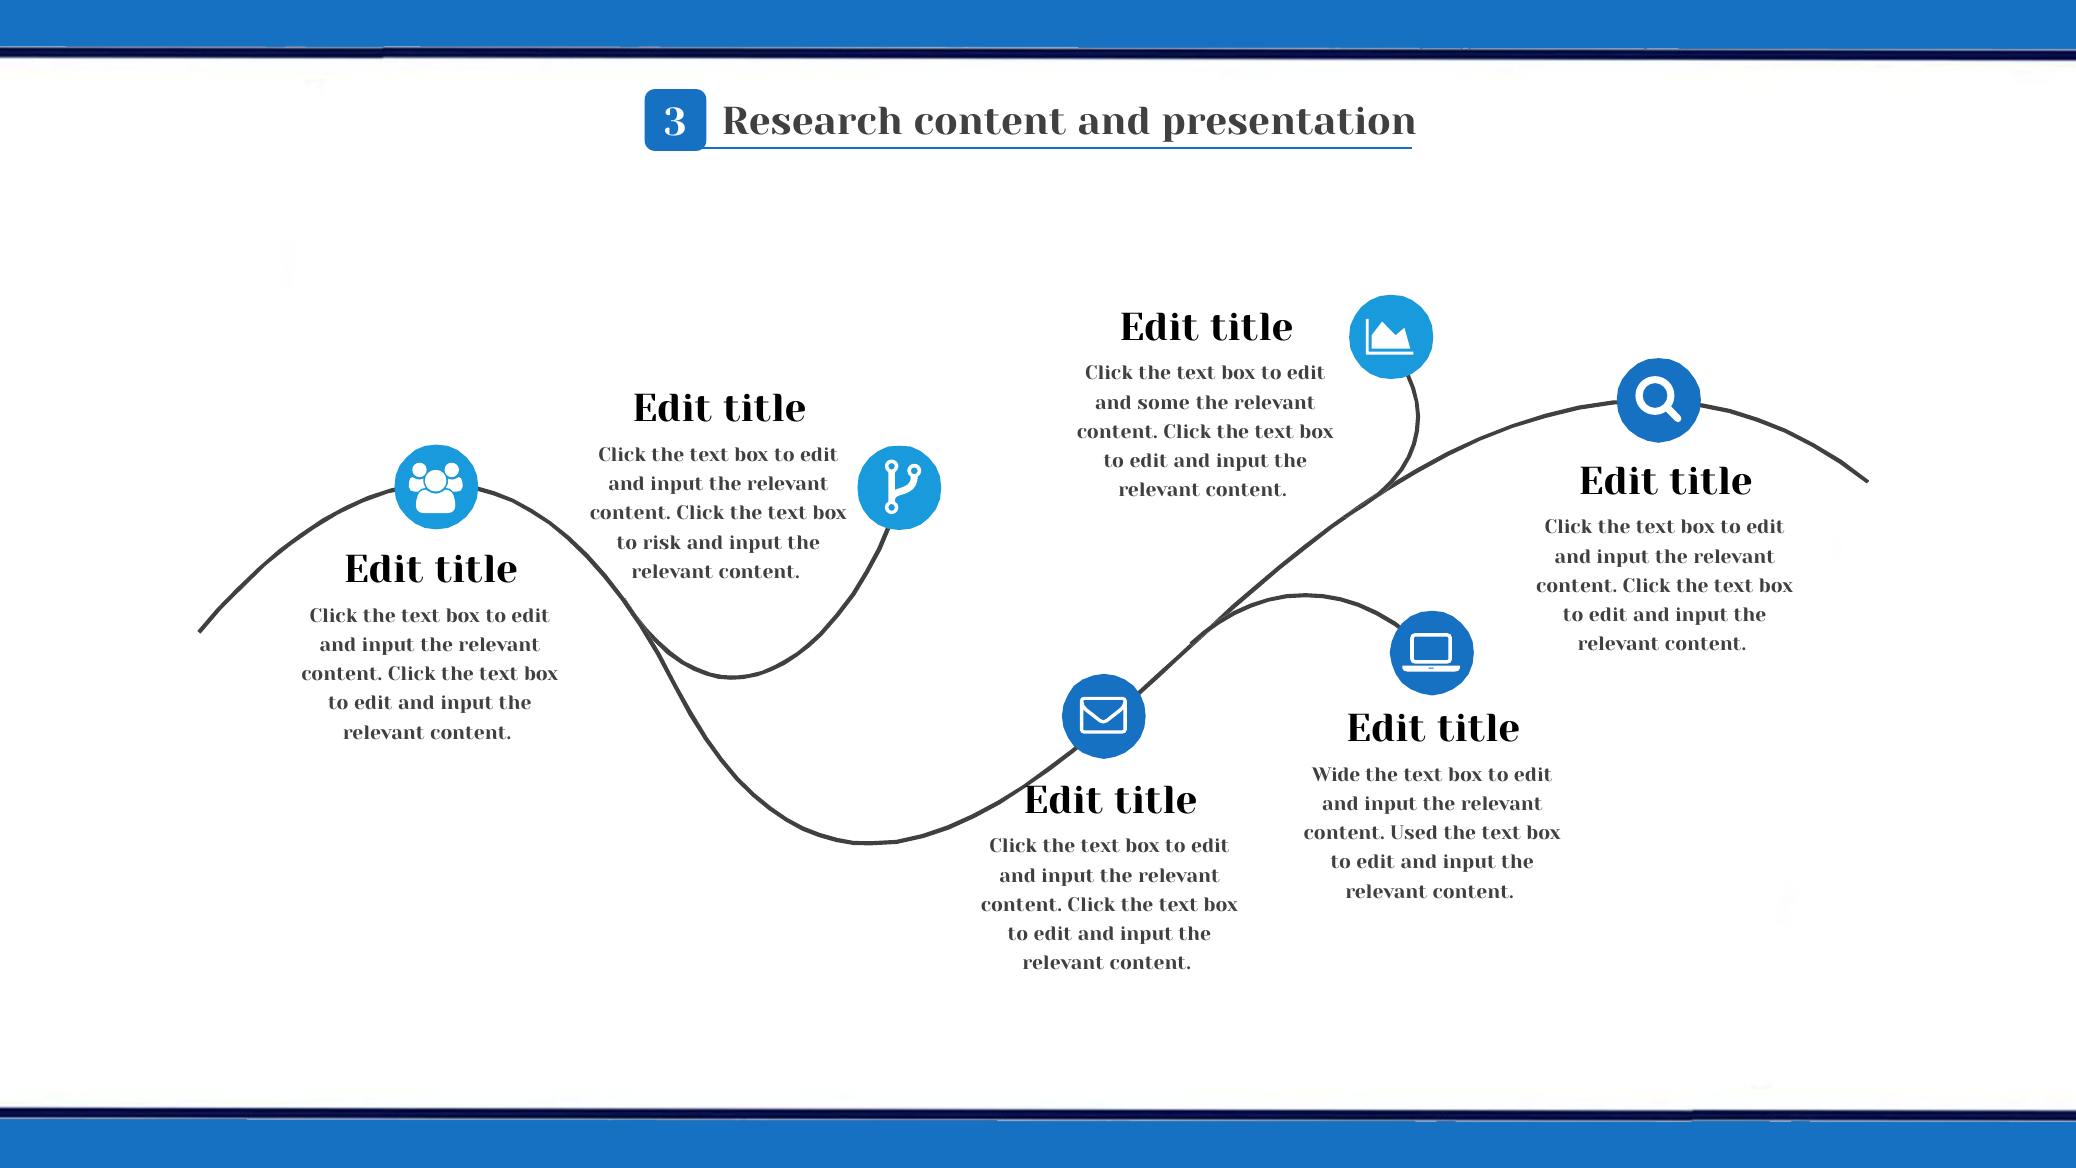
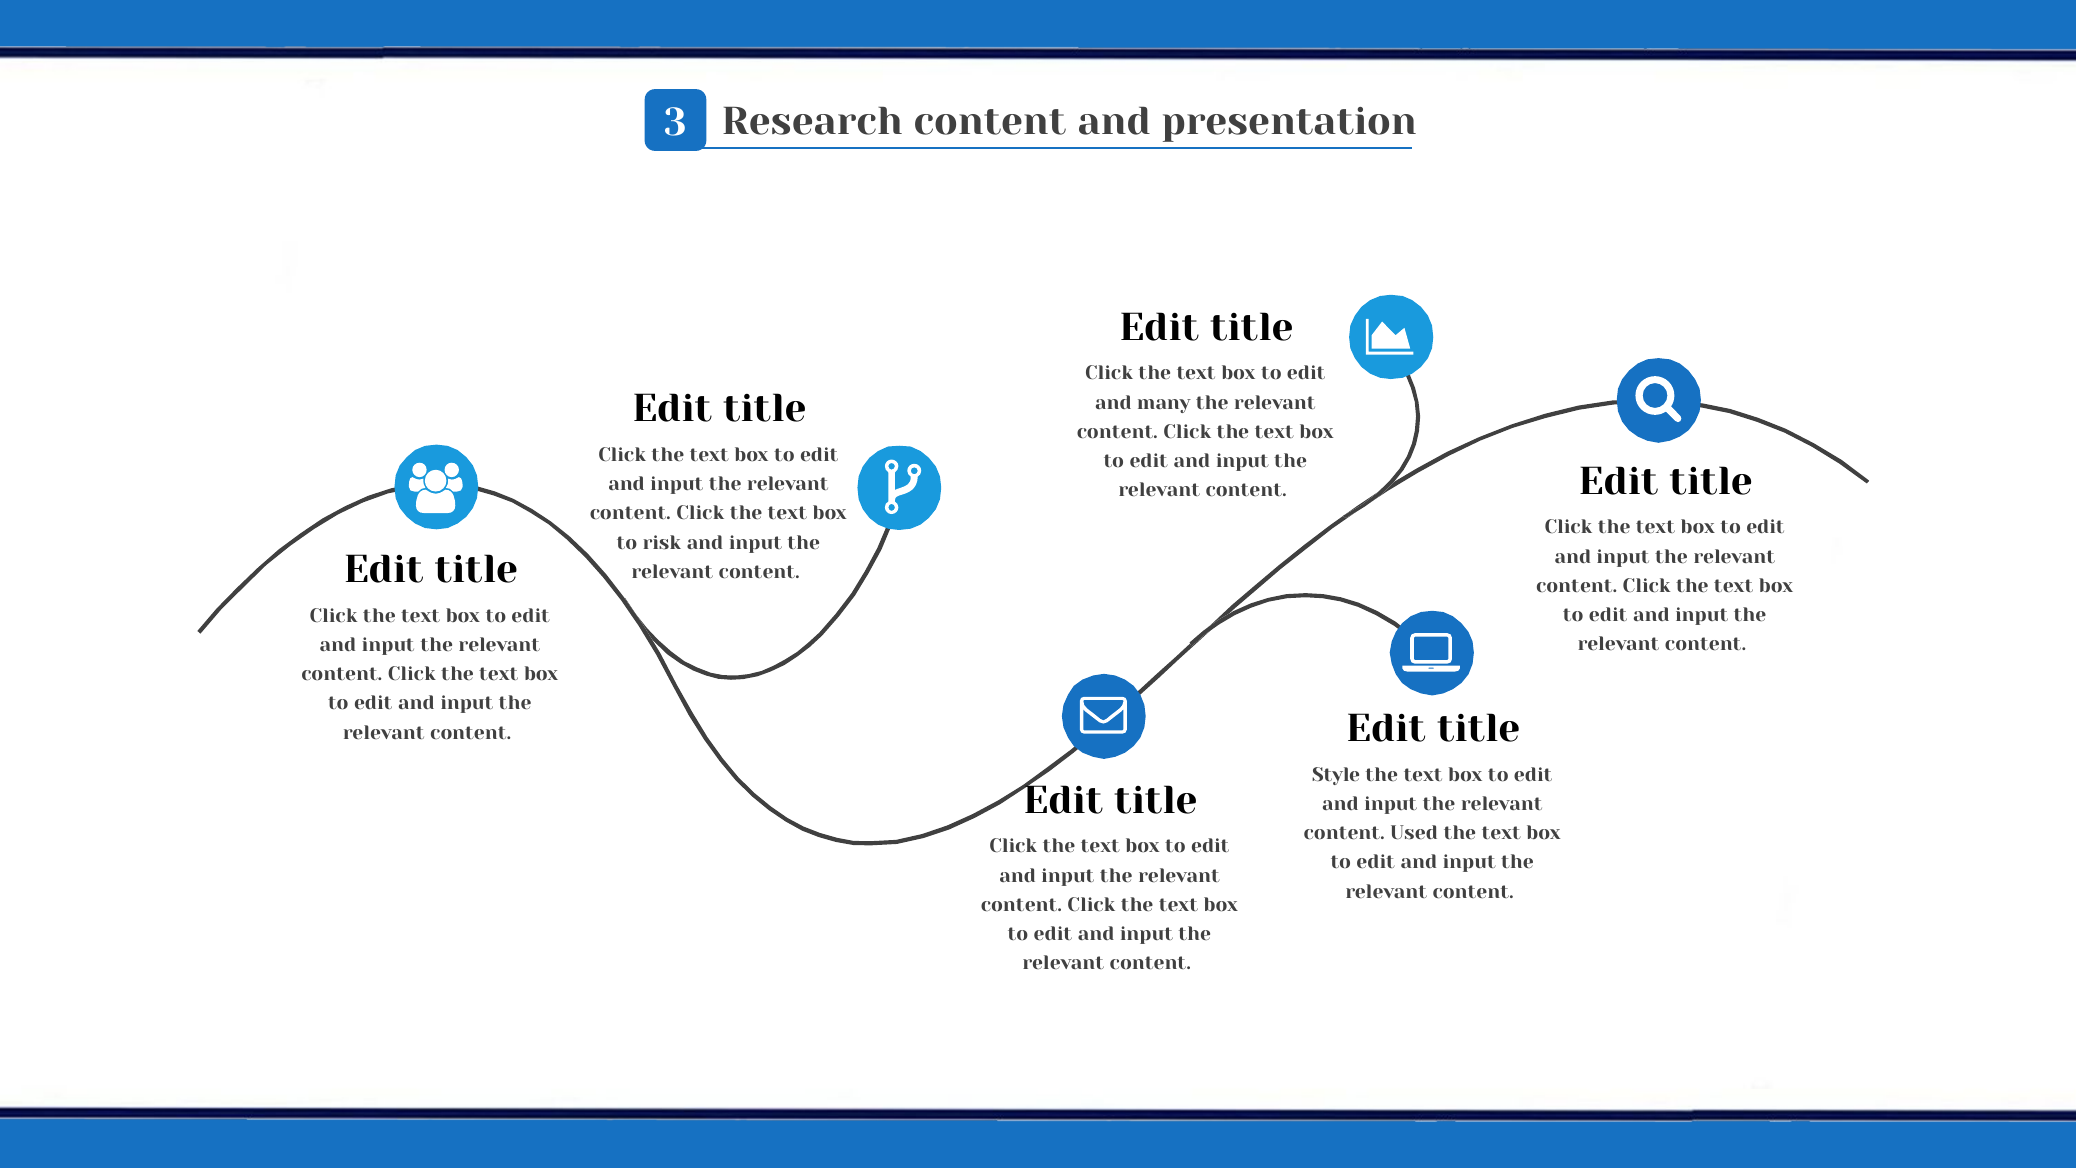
some: some -> many (1164, 403)
Wide: Wide -> Style (1336, 775)
